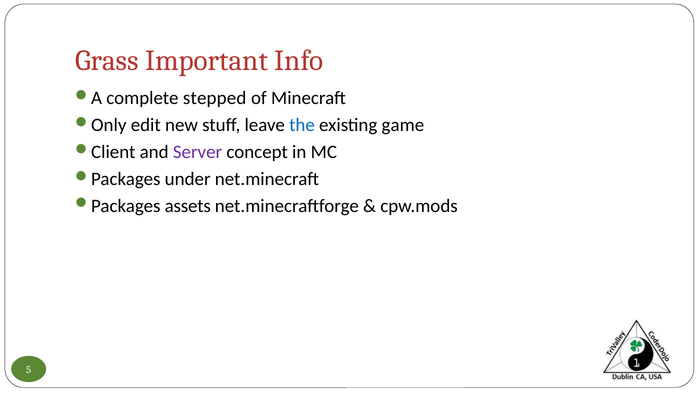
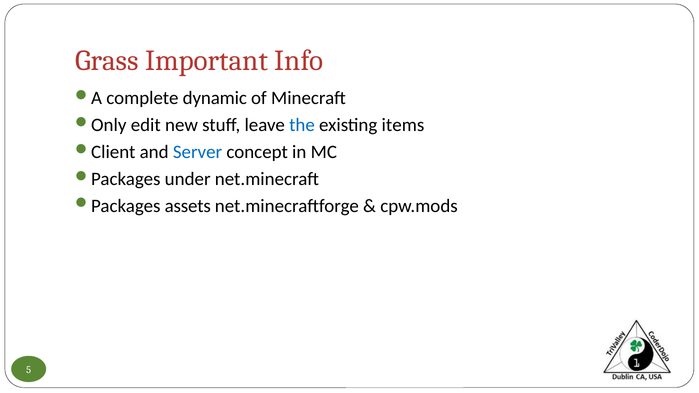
stepped: stepped -> dynamic (215, 98)
game: game -> items (403, 125)
Server colour: purple -> blue (198, 152)
